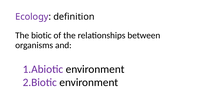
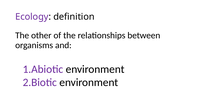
biotic: biotic -> other (41, 36)
